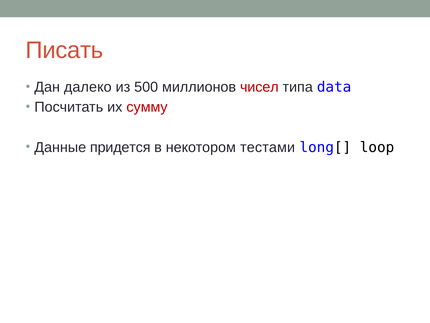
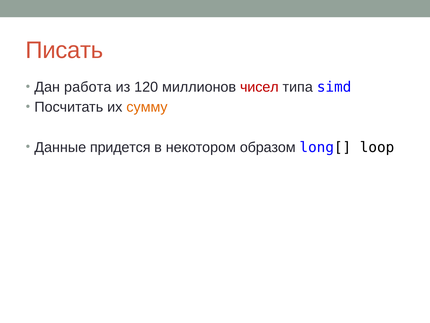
далеко: далеко -> работа (88, 87)
500: 500 -> 120 (146, 87)
data: data -> simd (334, 87)
сумму colour: red -> orange (147, 107)
тестами: тестами -> образом (268, 147)
